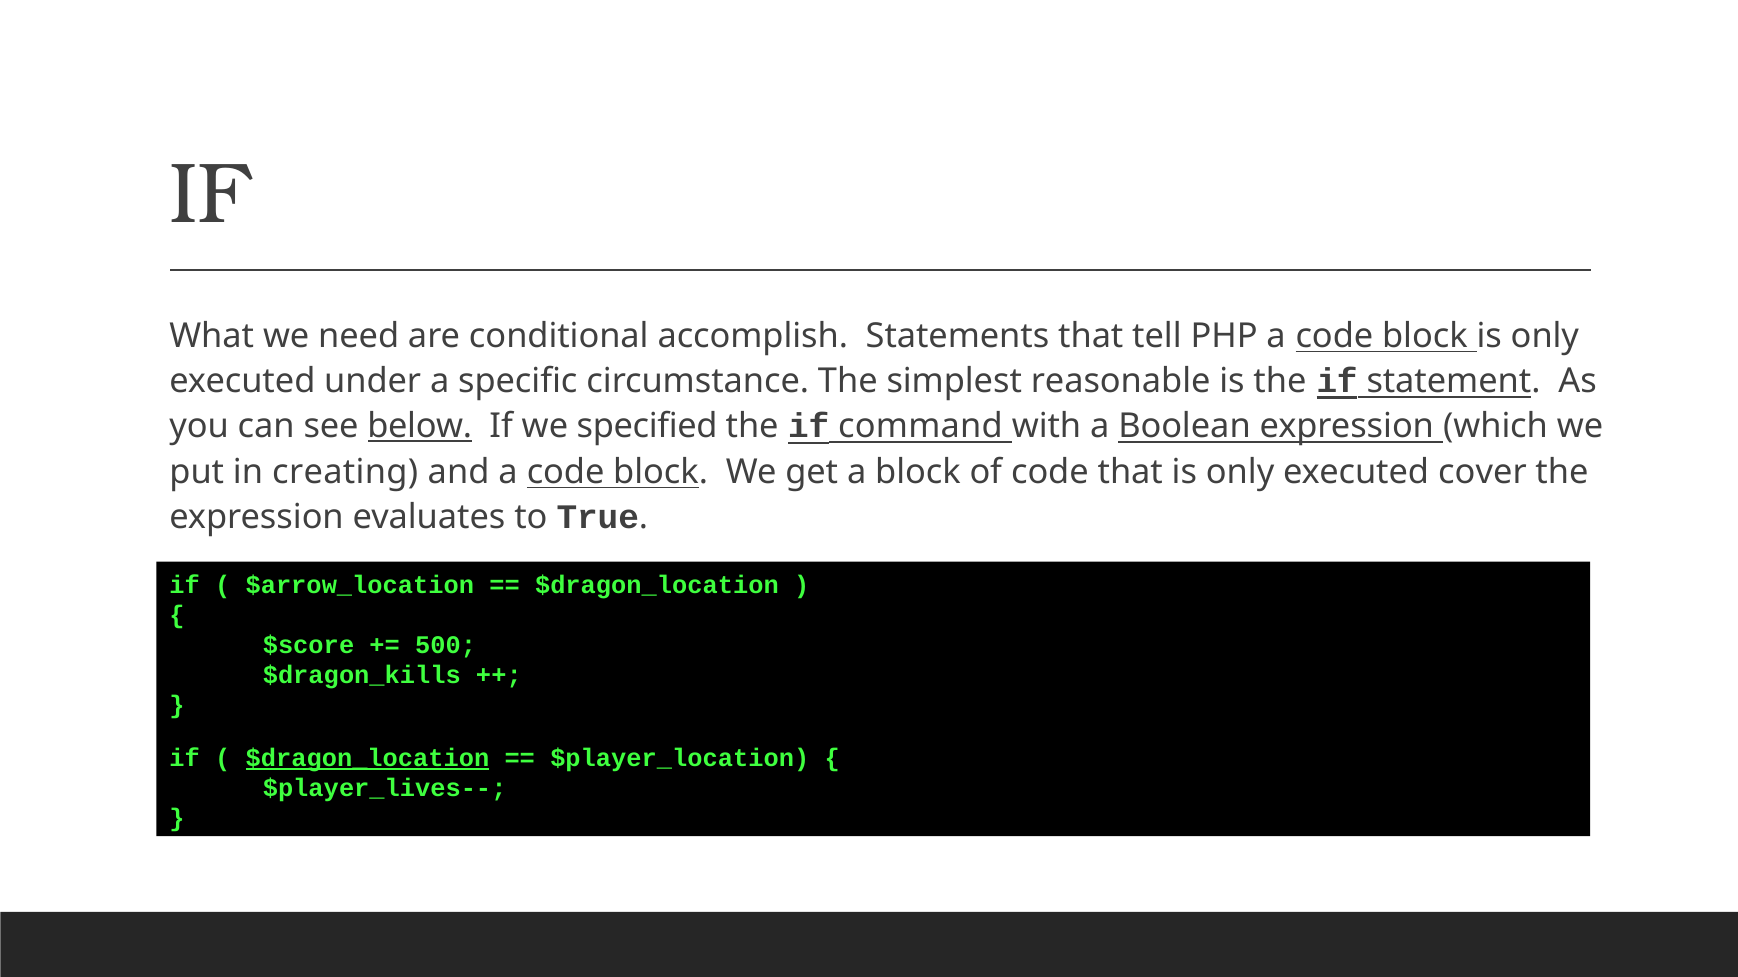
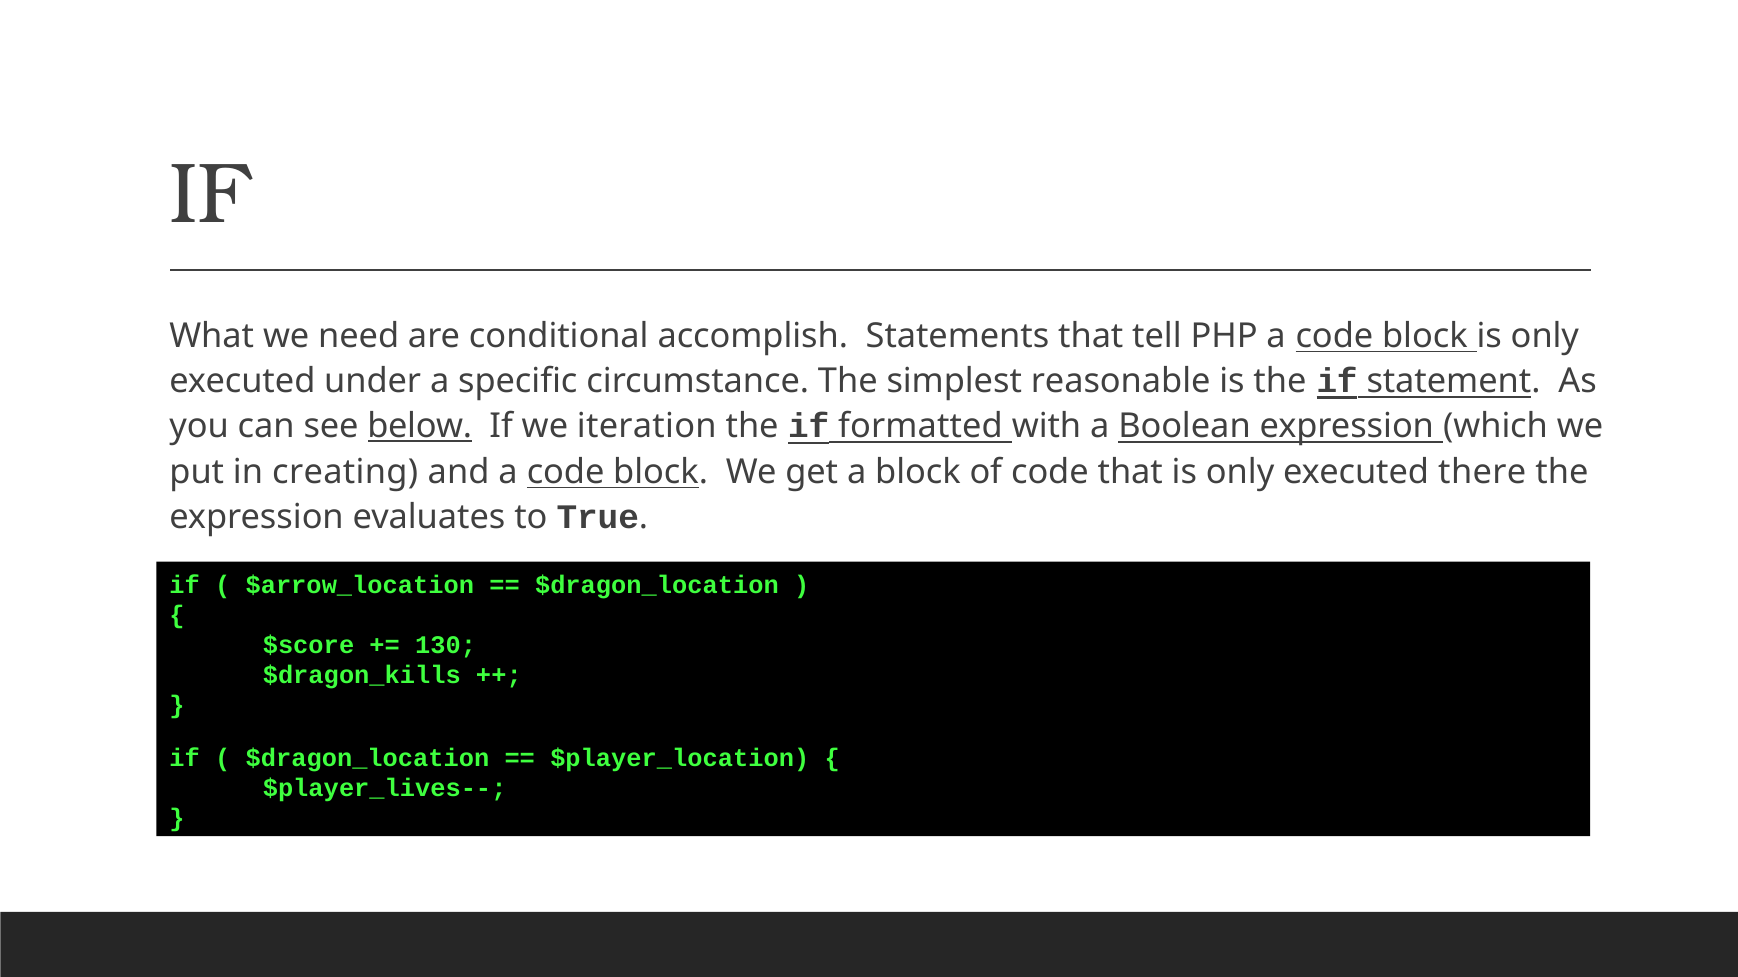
specified: specified -> iteration (647, 427)
command: command -> formatted (921, 427)
cover: cover -> there (1482, 472)
500: 500 -> 130 (446, 645)
$dragon_location underline: present -> none (367, 758)
